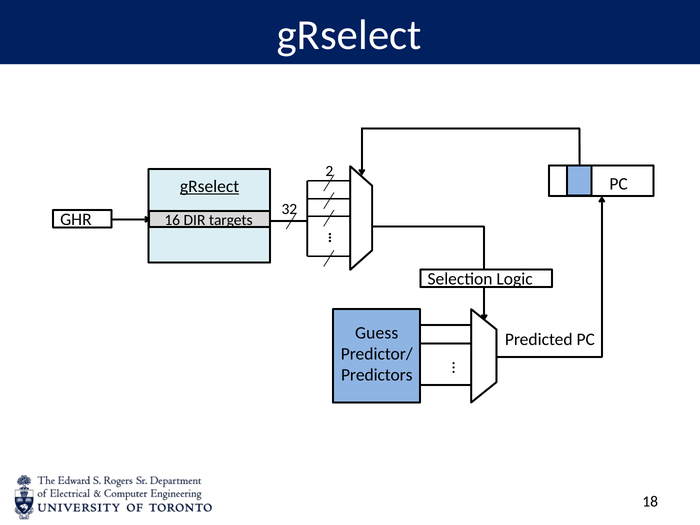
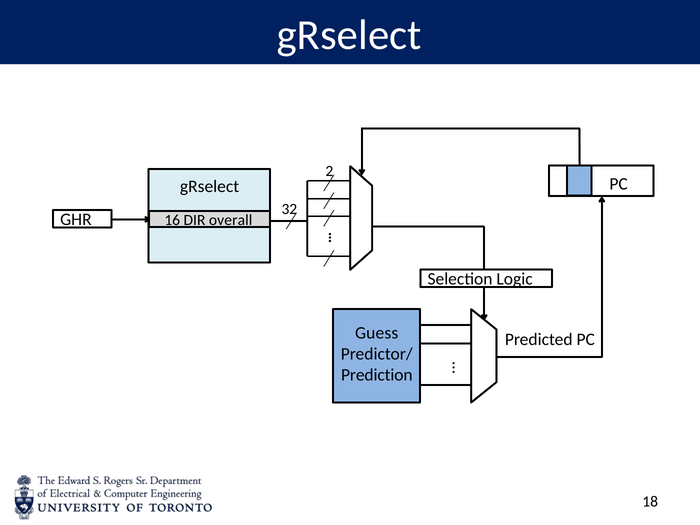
gRselect underline: present -> none (210, 186)
targets: targets -> overall (231, 220)
Predictors: Predictors -> Prediction (377, 375)
